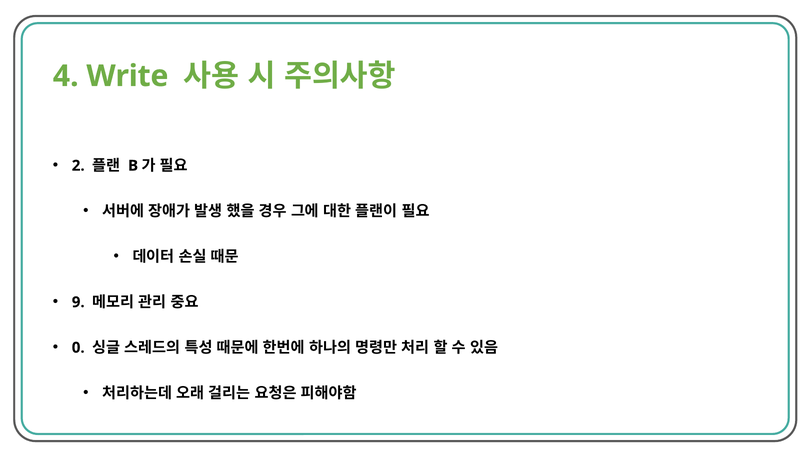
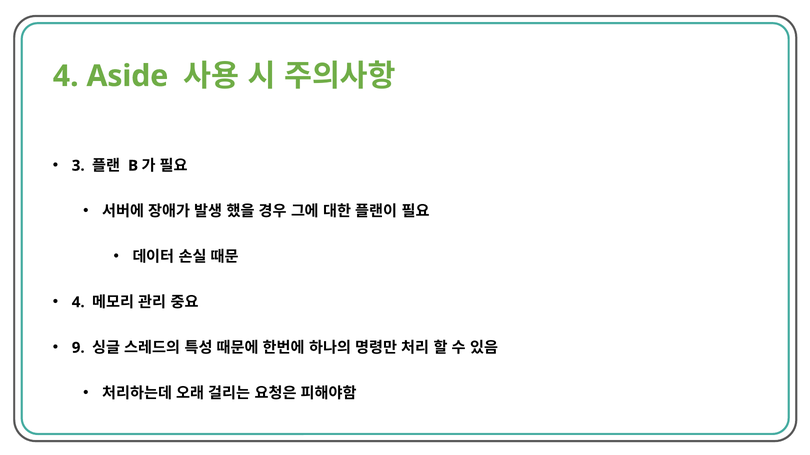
Write: Write -> Aside (127, 76)
2: 2 -> 3 (78, 166)
9: 9 -> 4 (78, 303)
0: 0 -> 9 (78, 348)
